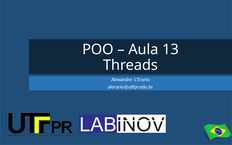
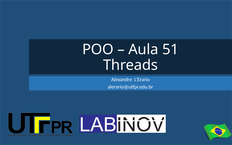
13: 13 -> 51 (170, 49)
